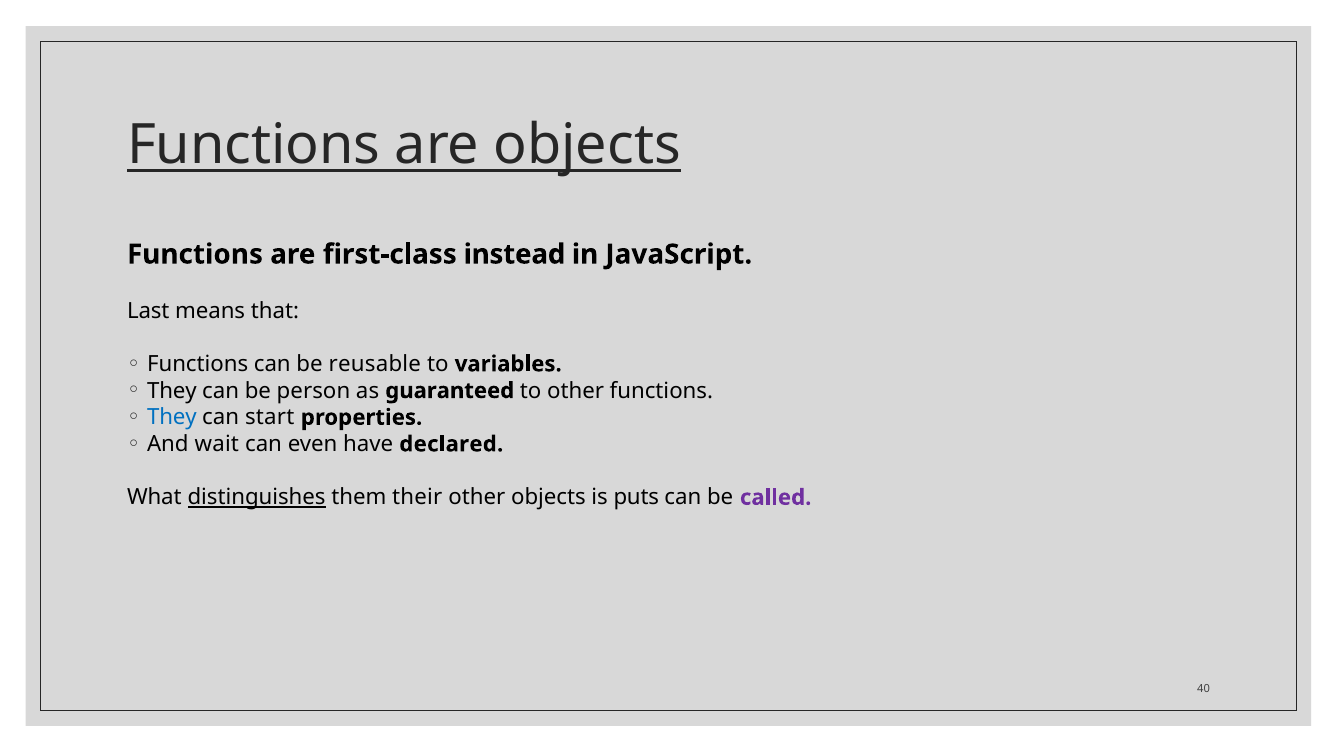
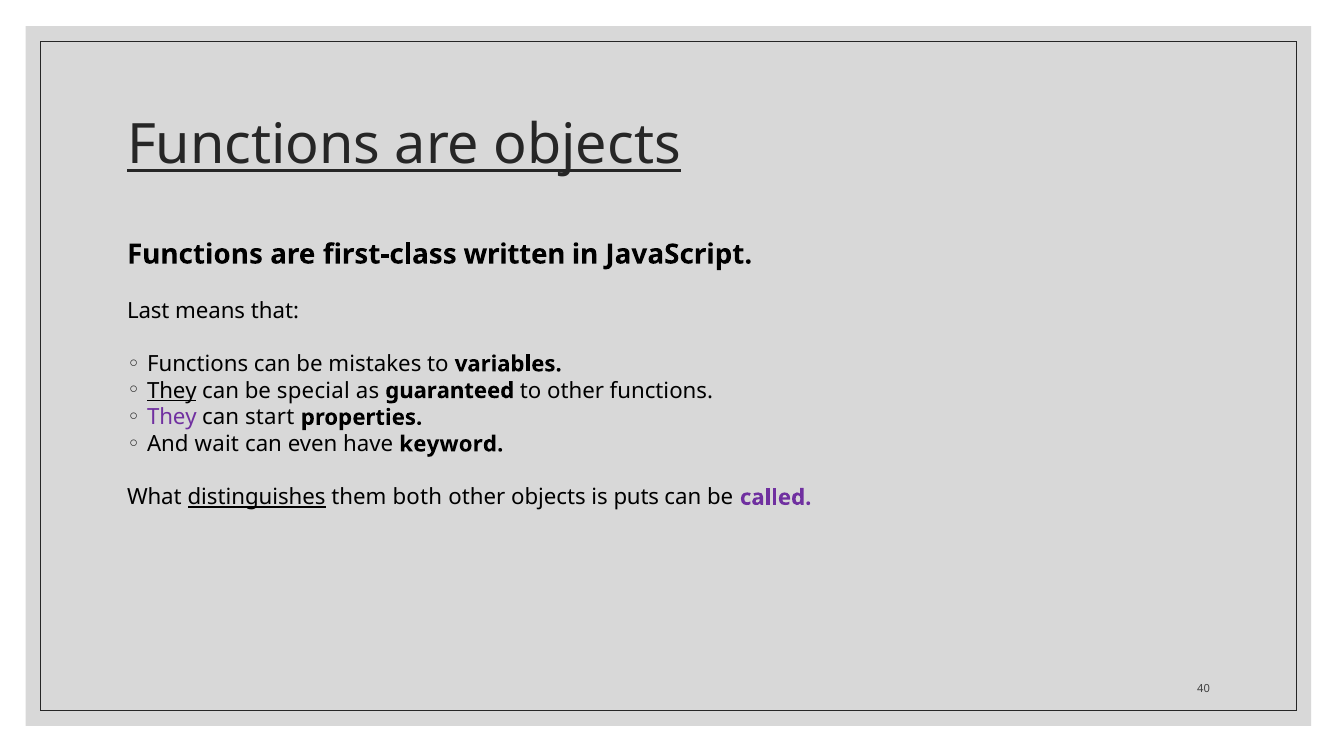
instead: instead -> written (514, 254)
reusable: reusable -> mistakes (375, 364)
They underline: none -> present (172, 391)
person: person -> special (313, 391)
They colour: blue -> purple (172, 417)
declared: declared -> keyword (451, 444)
their: their -> both (417, 497)
